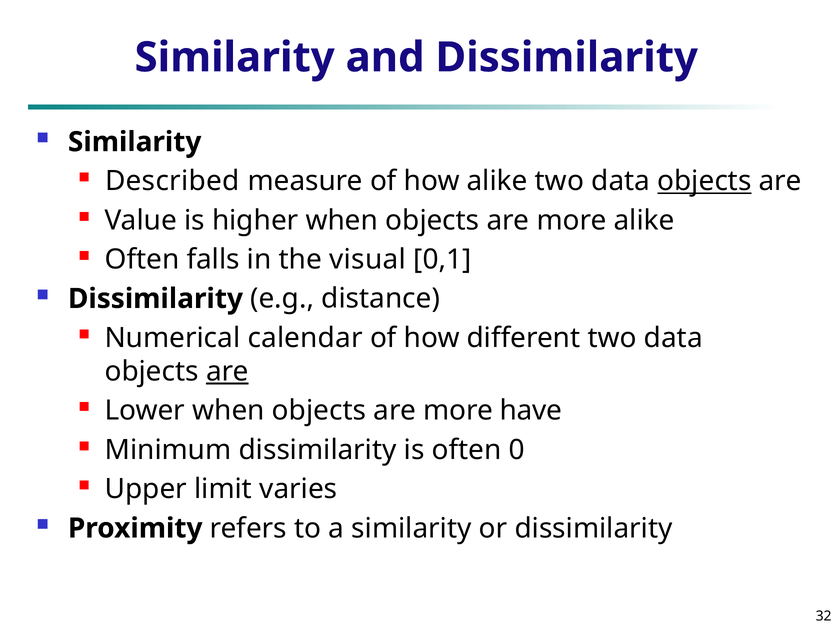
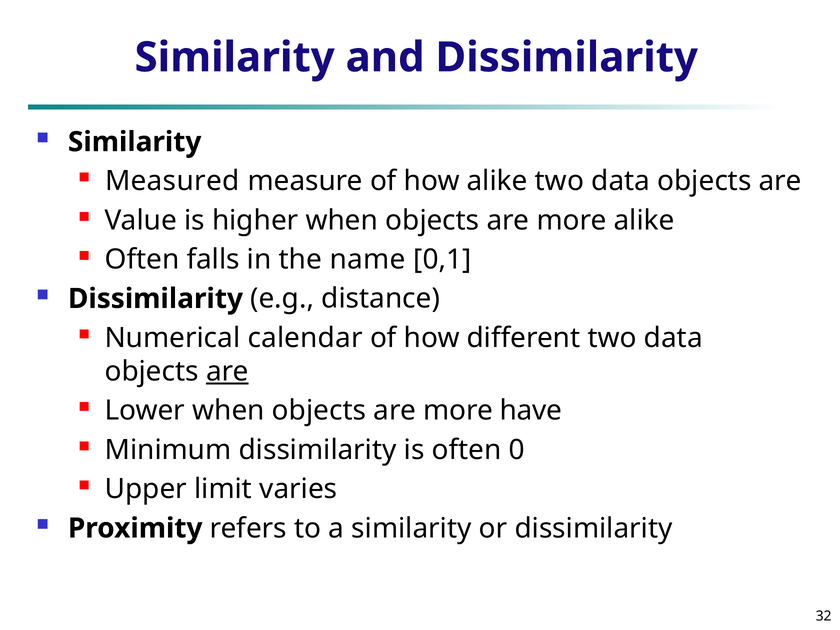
Described: Described -> Measured (172, 181)
objects underline: present -> none (704, 181)
visual: visual -> name (368, 260)
